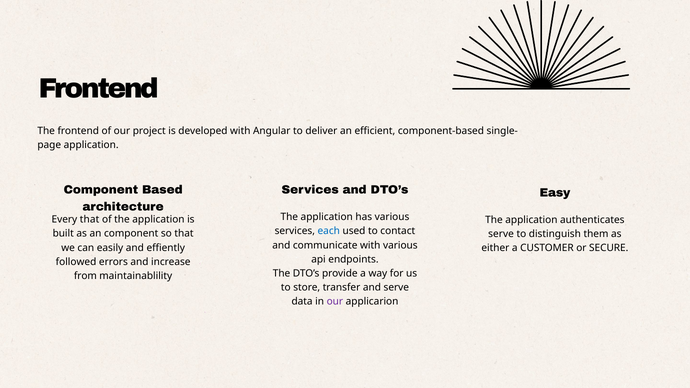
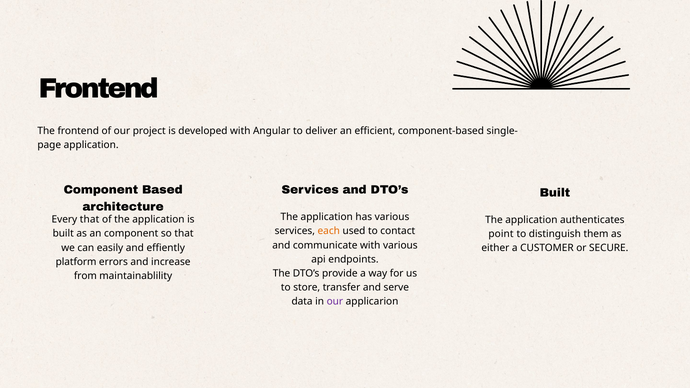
Easy: Easy -> Built (555, 193)
each colour: blue -> orange (329, 231)
serve: serve -> point (501, 234)
followed: followed -> platform (76, 262)
